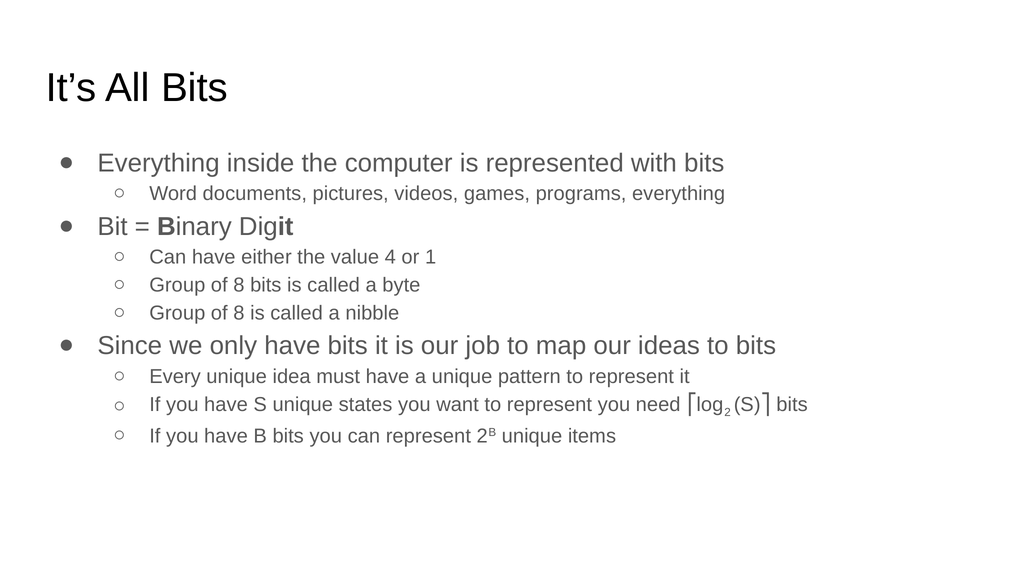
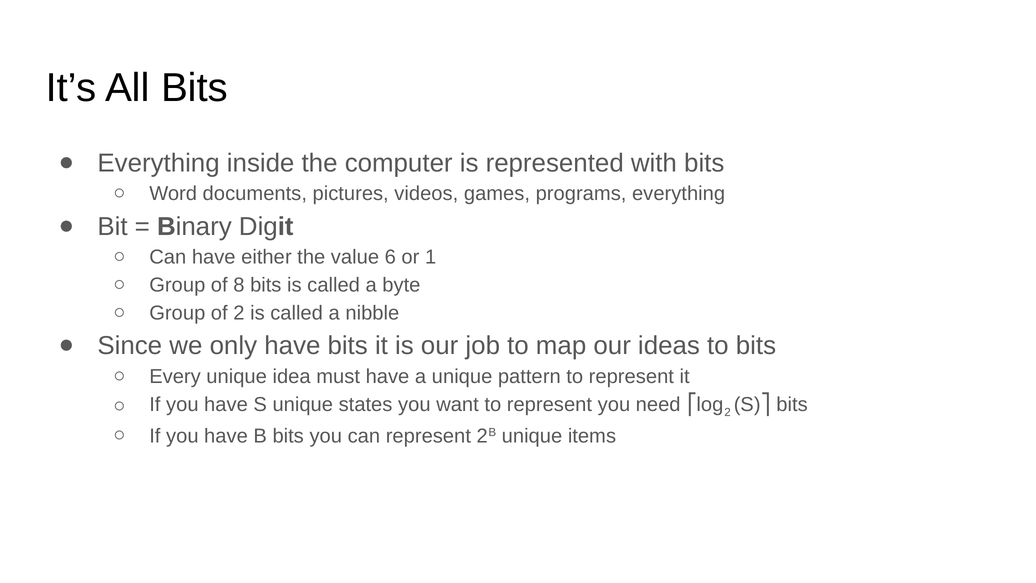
4: 4 -> 6 (390, 257)
8: 8 -> 2 (239, 313)
